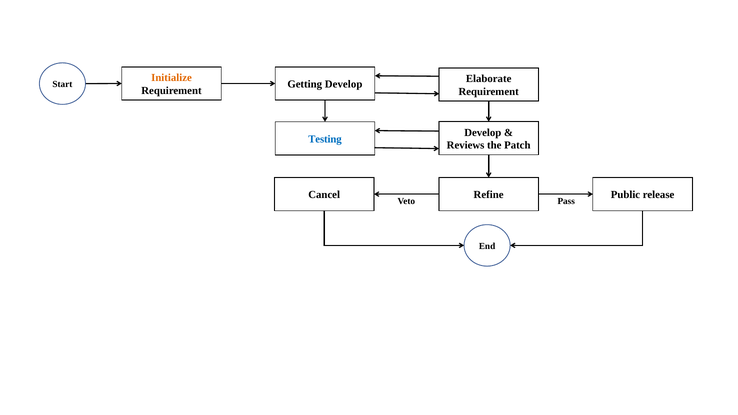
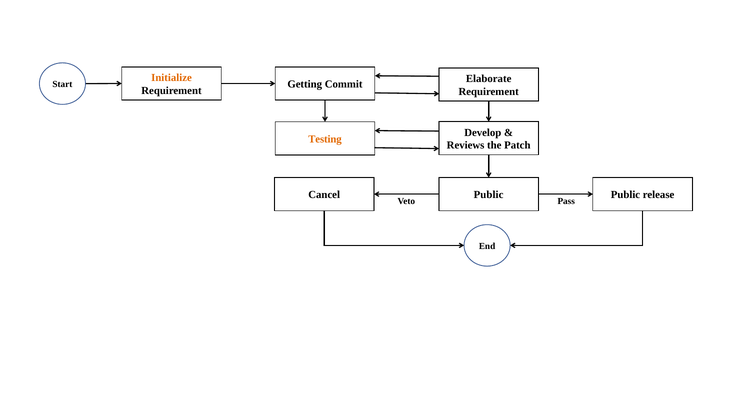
Getting Develop: Develop -> Commit (344, 84)
Testing colour: blue -> orange (325, 139)
Refine: Refine -> Public (489, 195)
